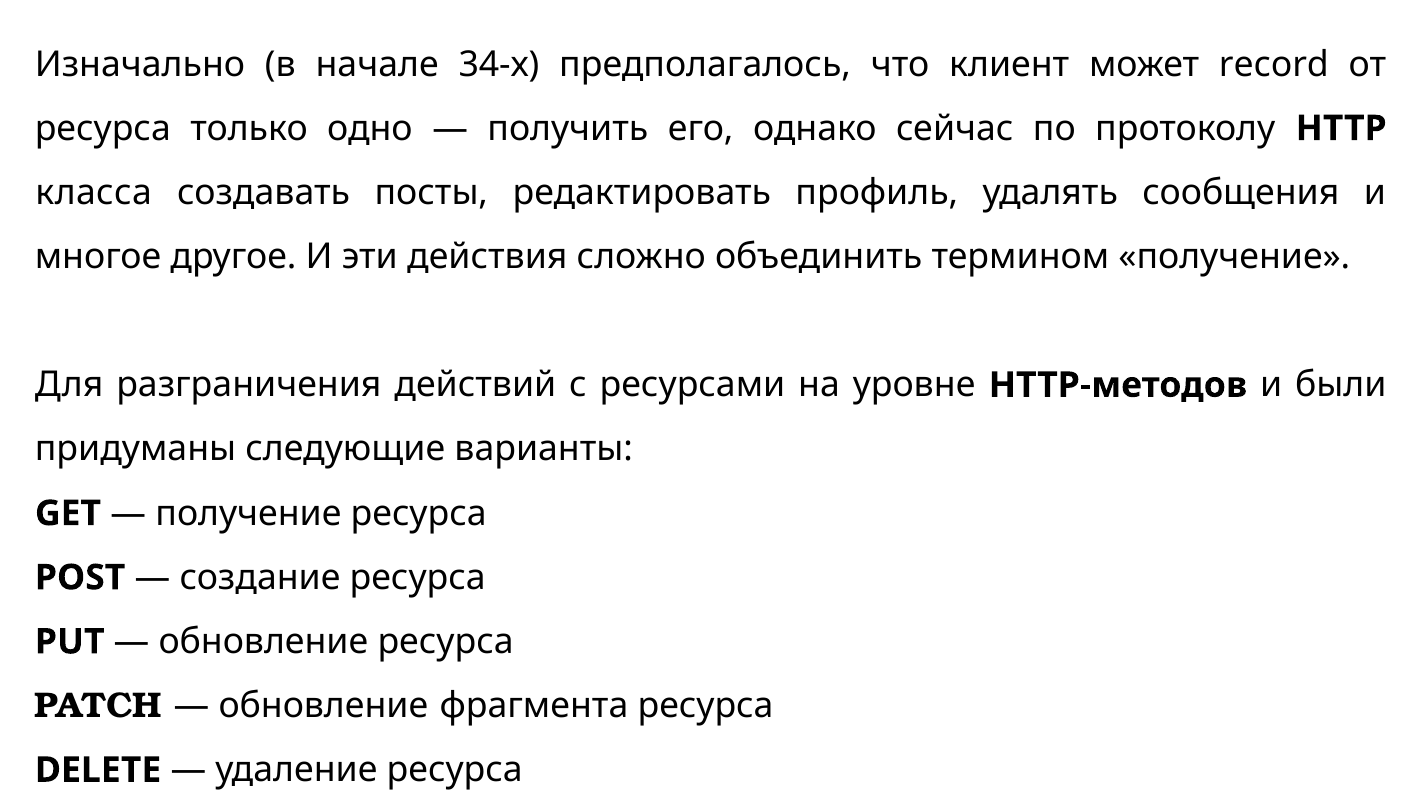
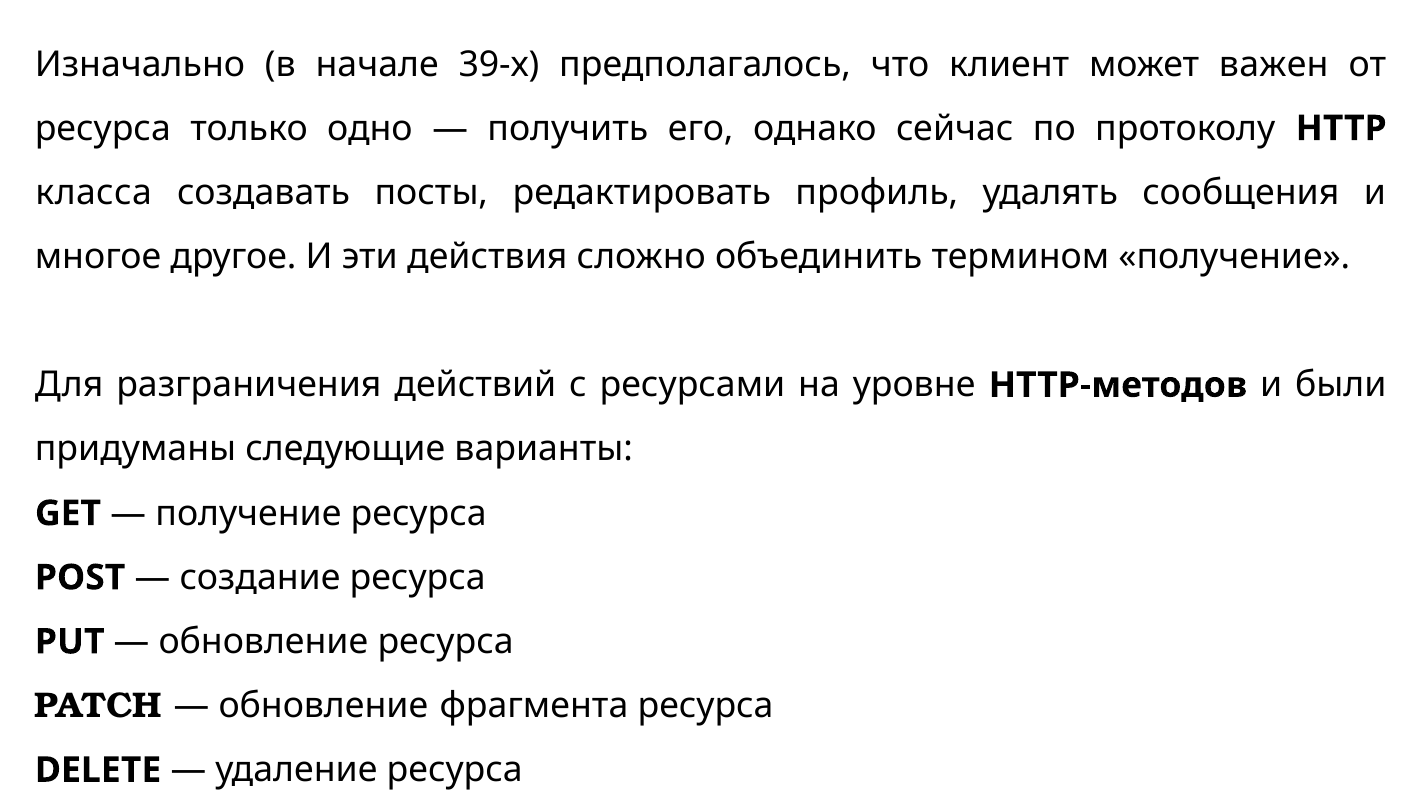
34-х: 34-х -> 39-х (499, 64)
record: record -> важен (1274, 64)
